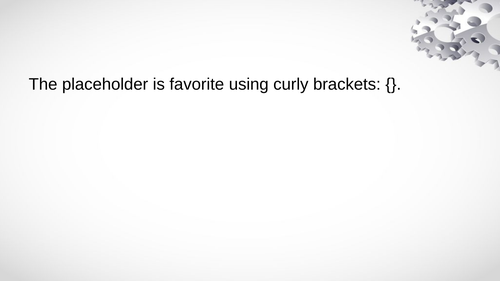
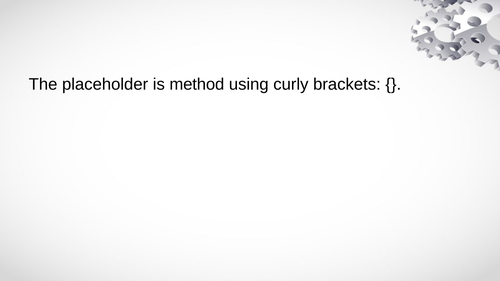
favorite: favorite -> method (197, 85)
